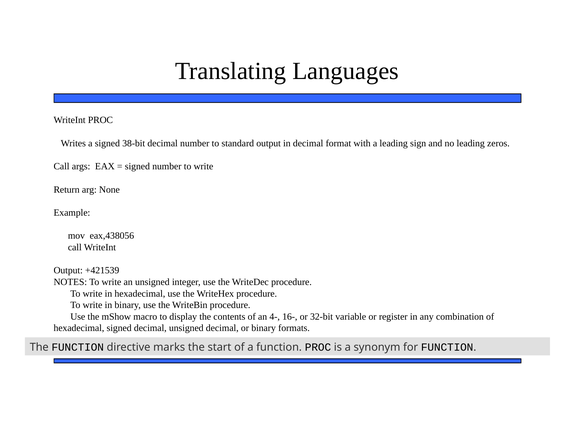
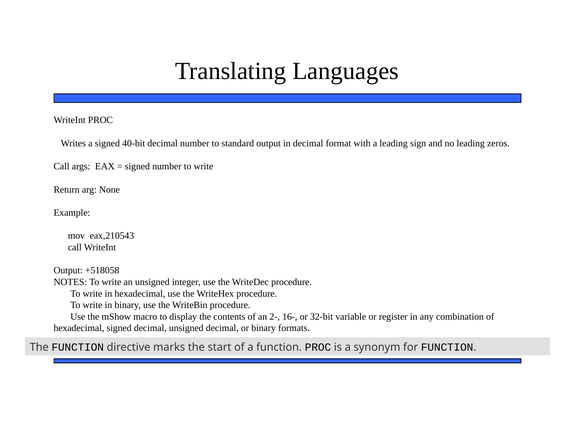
38-bit: 38-bit -> 40-bit (134, 143)
eax,438056: eax,438056 -> eax,210543 (112, 236)
+421539: +421539 -> +518058 (102, 271)
4-: 4- -> 2- (275, 317)
